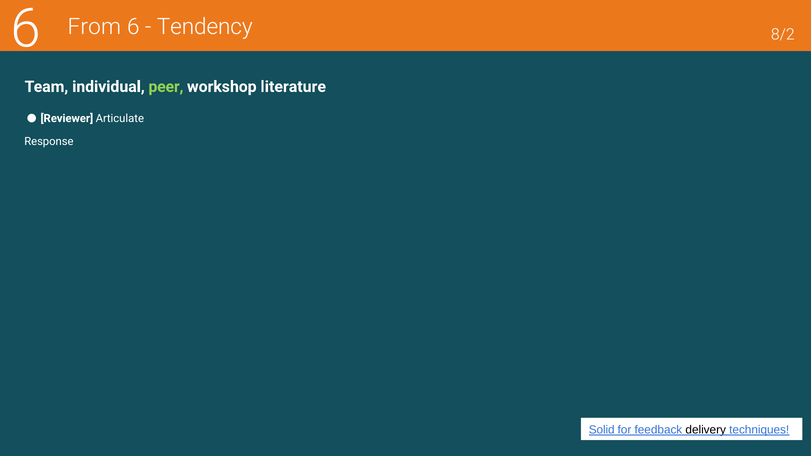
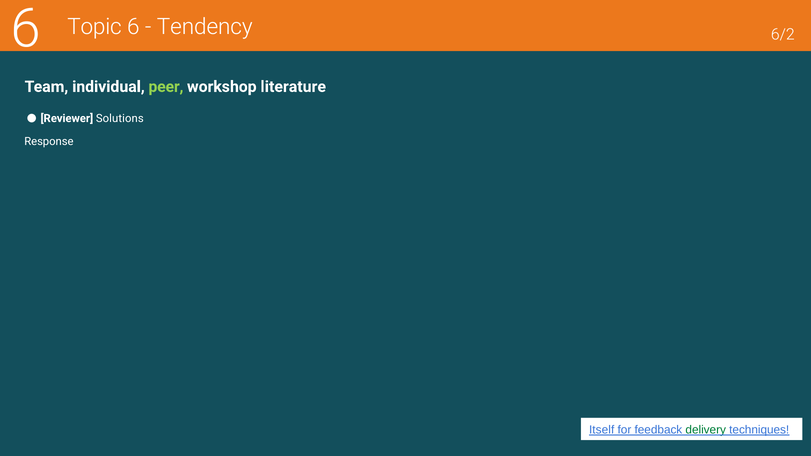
From: From -> Topic (95, 27)
8/2: 8/2 -> 6/2 (783, 34)
Articulate: Articulate -> Solutions (120, 118)
Solid: Solid -> Itself (602, 430)
delivery colour: black -> green (706, 430)
